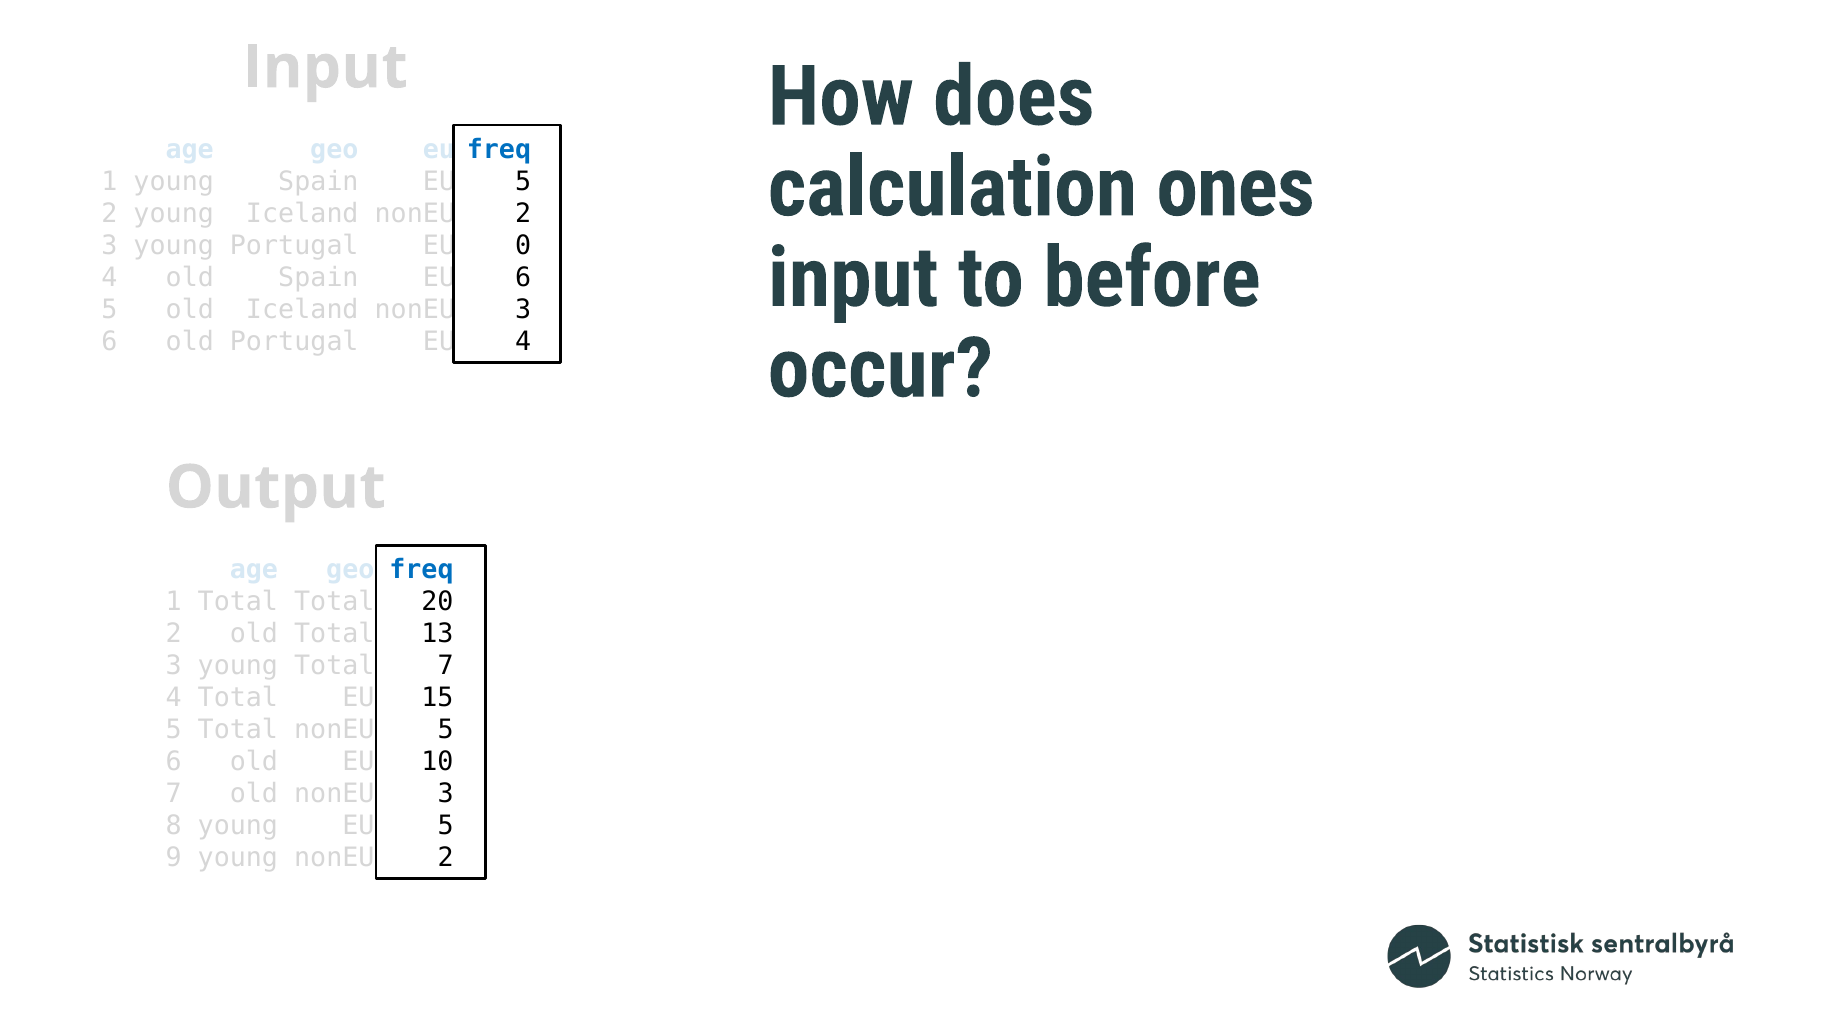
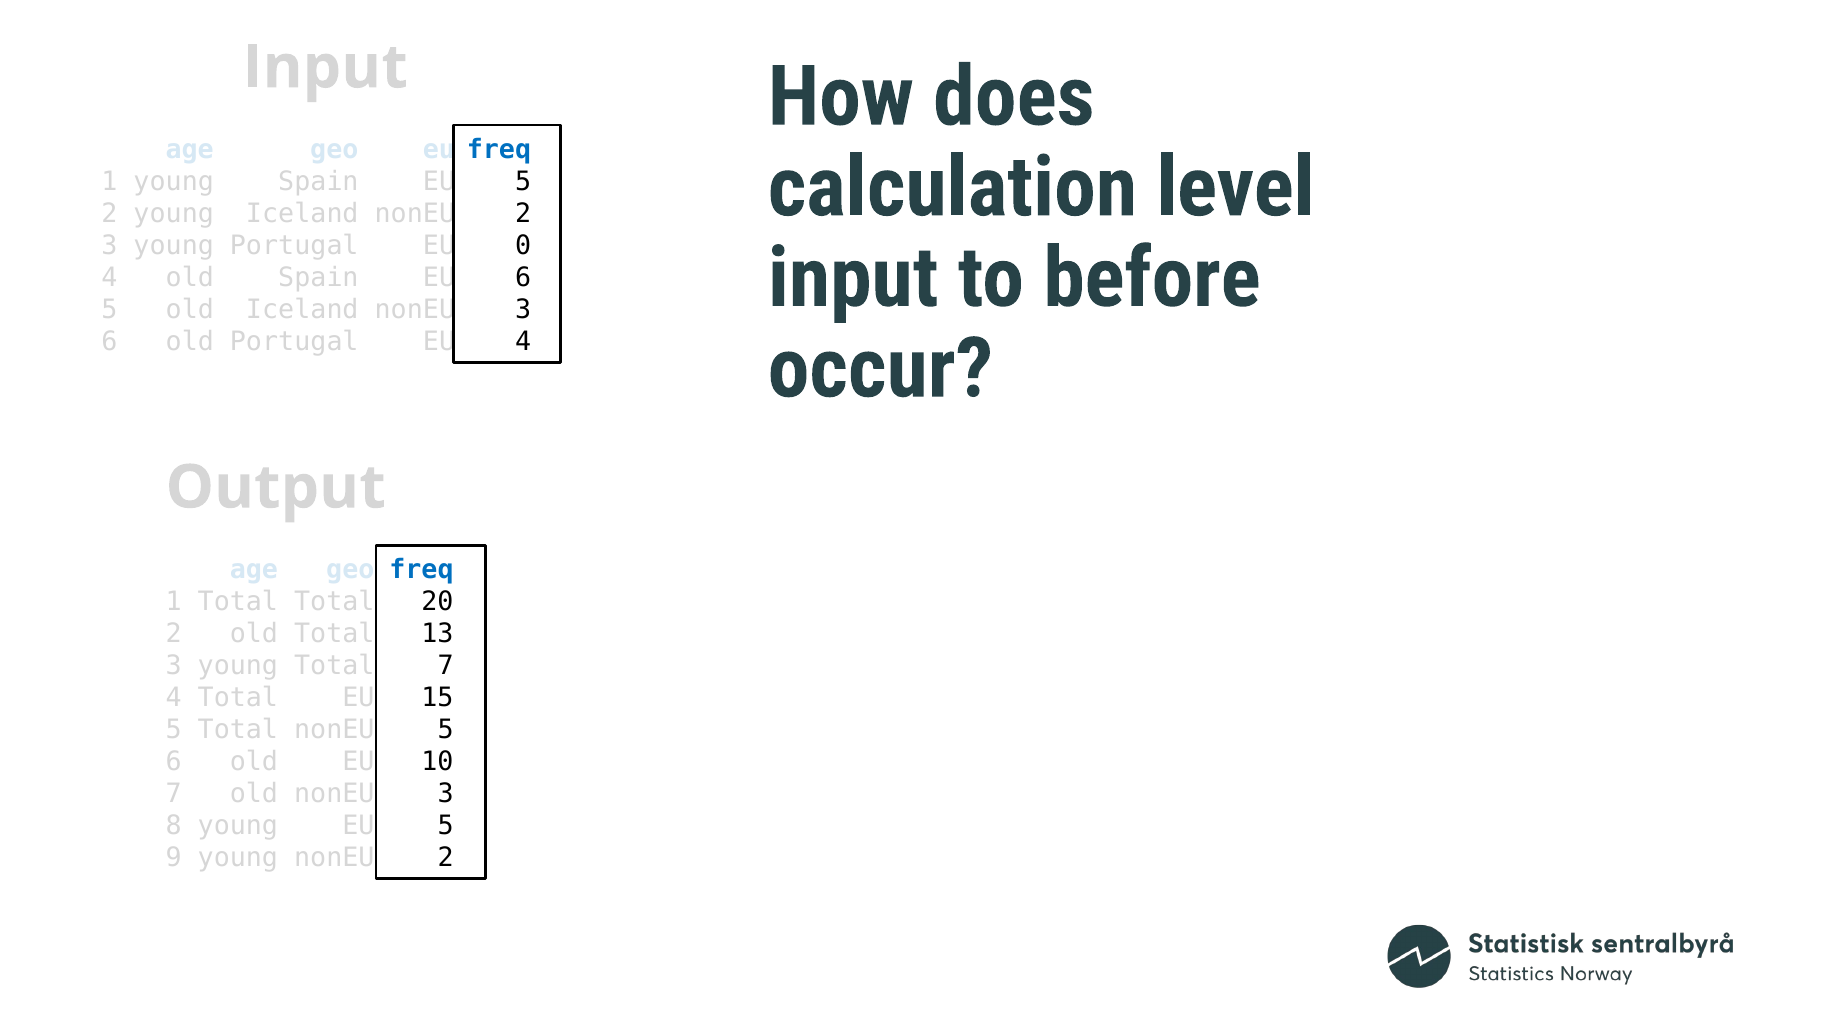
ones: ones -> level (1235, 188)
